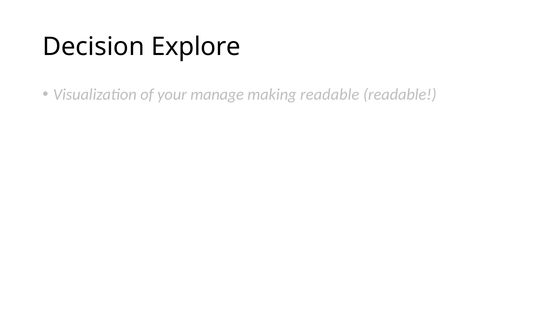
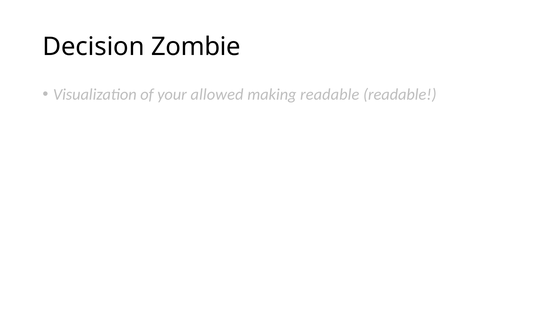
Explore: Explore -> Zombie (196, 47)
manage: manage -> allowed (217, 94)
